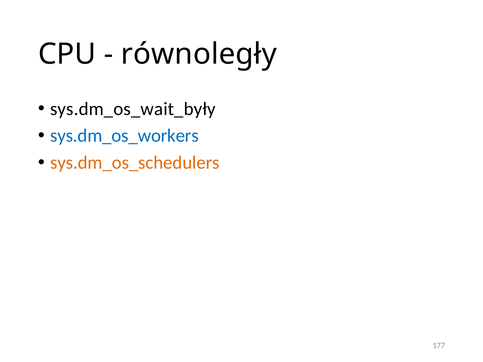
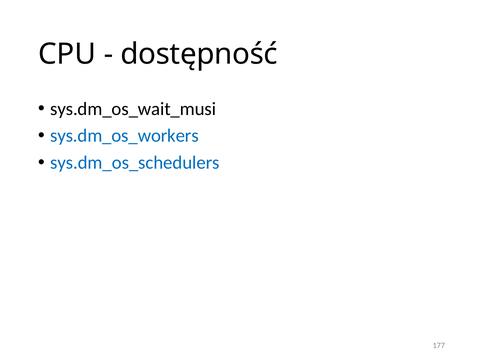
równoległy: równoległy -> dostępność (199, 54)
sys.dm_os_wait_były: sys.dm_os_wait_były -> sys.dm_os_wait_musi (133, 109)
sys.dm_os_schedulers colour: orange -> blue (135, 163)
